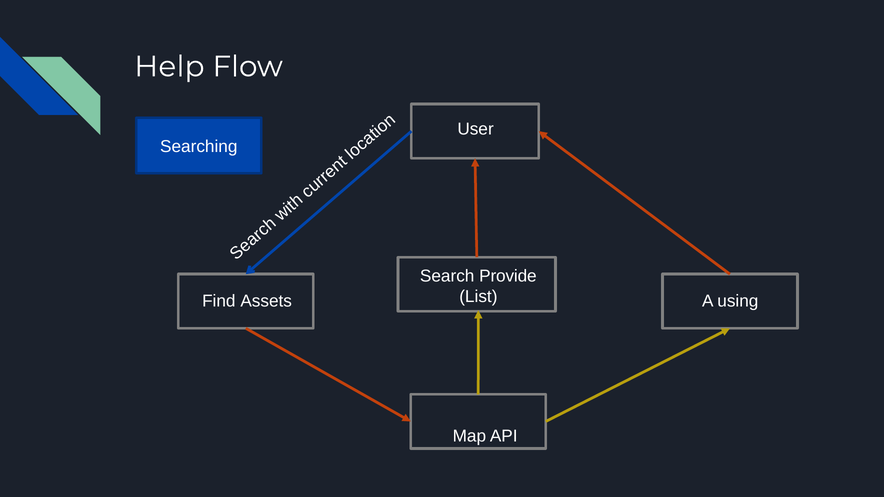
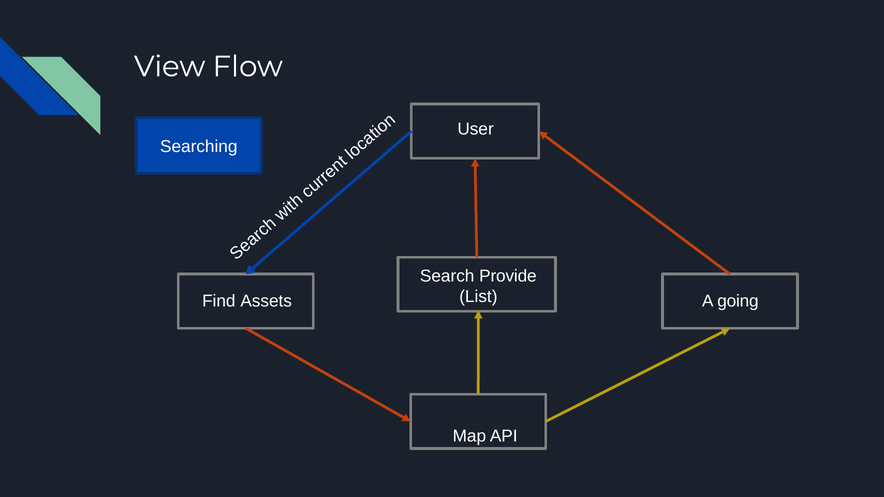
Help: Help -> View (170, 67)
using: using -> going (738, 301)
